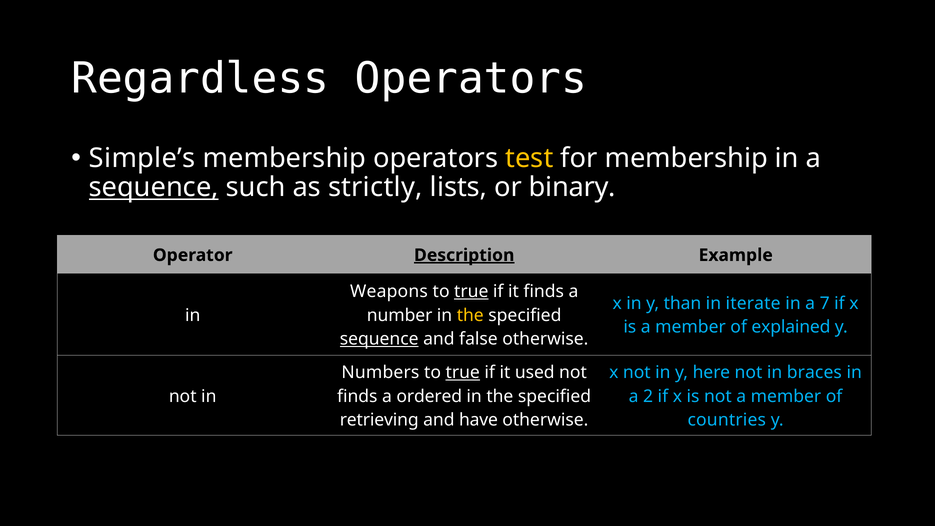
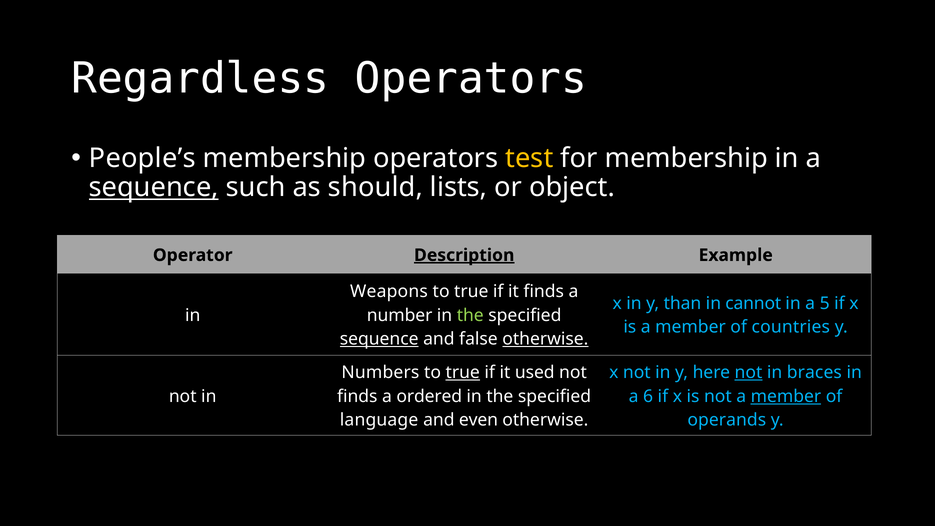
Simple’s: Simple’s -> People’s (142, 158)
strictly: strictly -> should (375, 187)
binary: binary -> object (572, 187)
true underline: present -> none (471, 291)
iterate: iterate -> cannot (753, 303)
7: 7 -> 5 (825, 303)
the colour: yellow -> light green (470, 315)
explained: explained -> countries (791, 327)
otherwise underline: none -> present (545, 339)
not underline: none -> present (748, 372)
2: 2 -> 6 (648, 396)
member underline: none -> present (786, 396)
retrieving: retrieving -> language (379, 420)
have: have -> even (478, 420)
countries: countries -> operands (727, 420)
